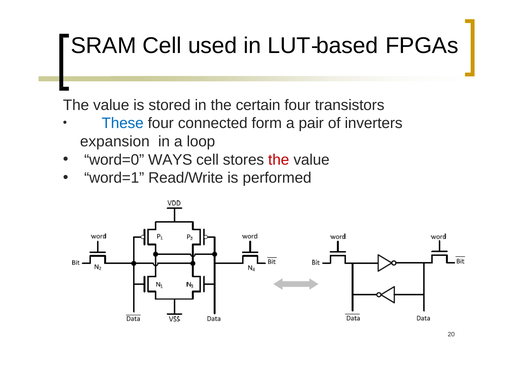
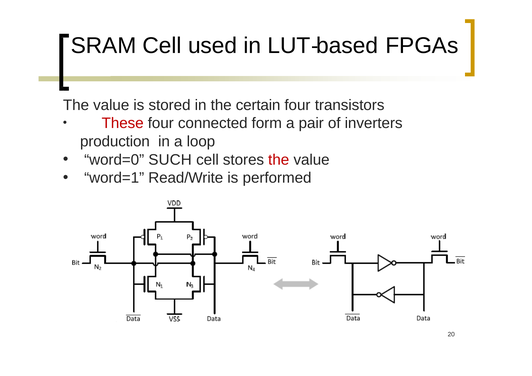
These colour: blue -> red (123, 123)
expansion: expansion -> production (115, 142)
WAYS: WAYS -> SUCH (170, 160)
